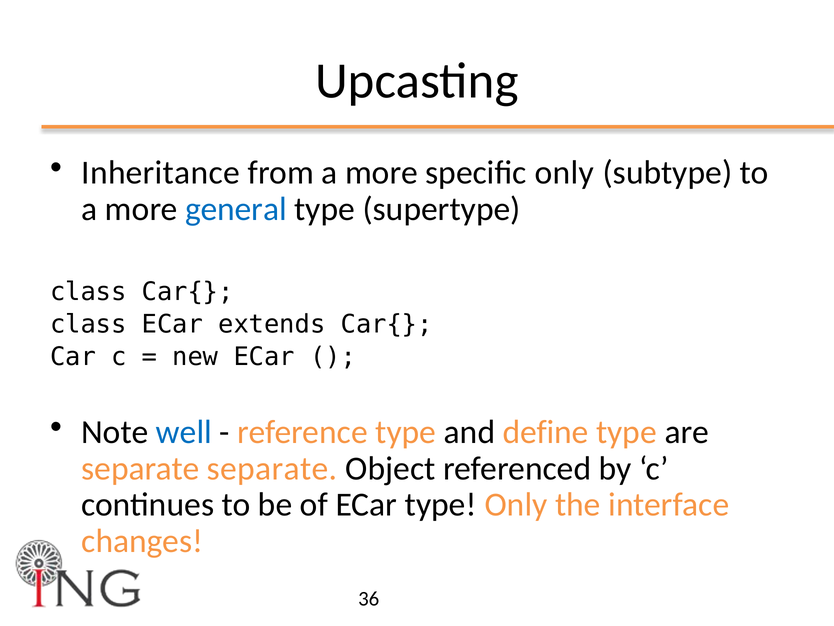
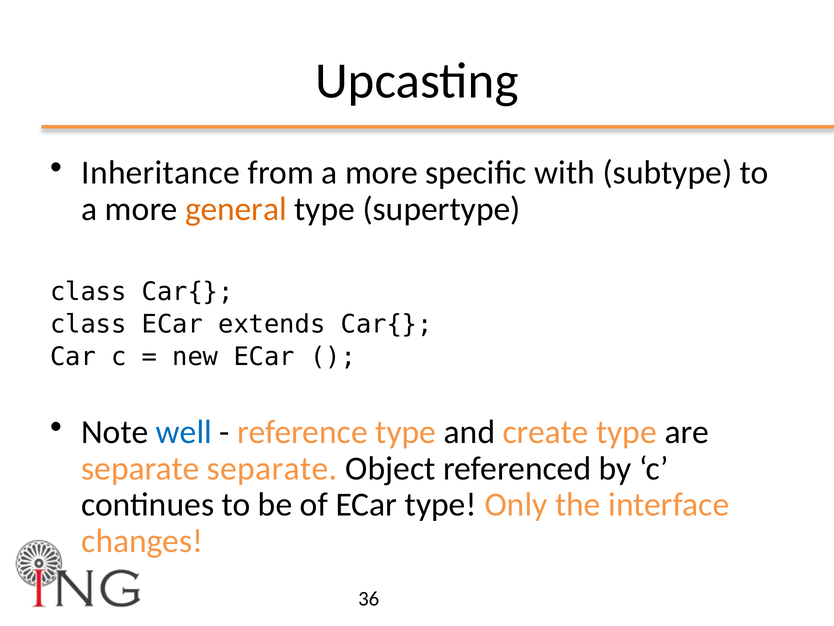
specific only: only -> with (565, 173)
general colour: blue -> orange (236, 209)
define: define -> create (546, 432)
